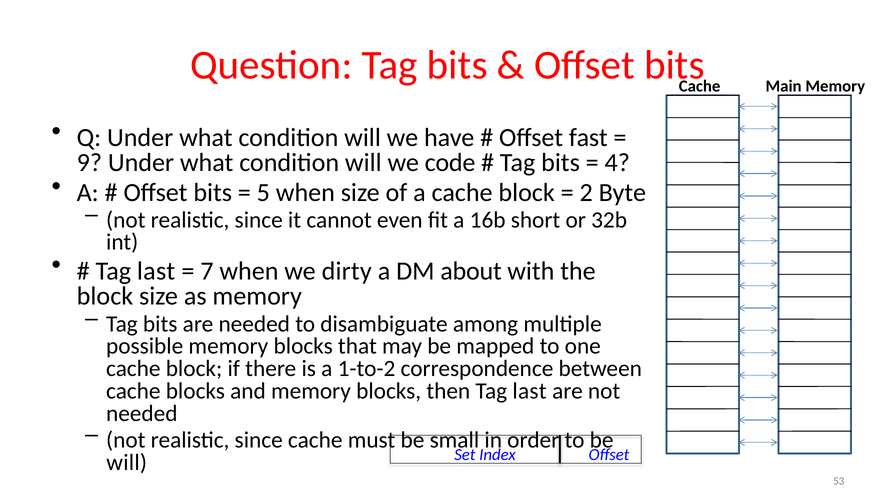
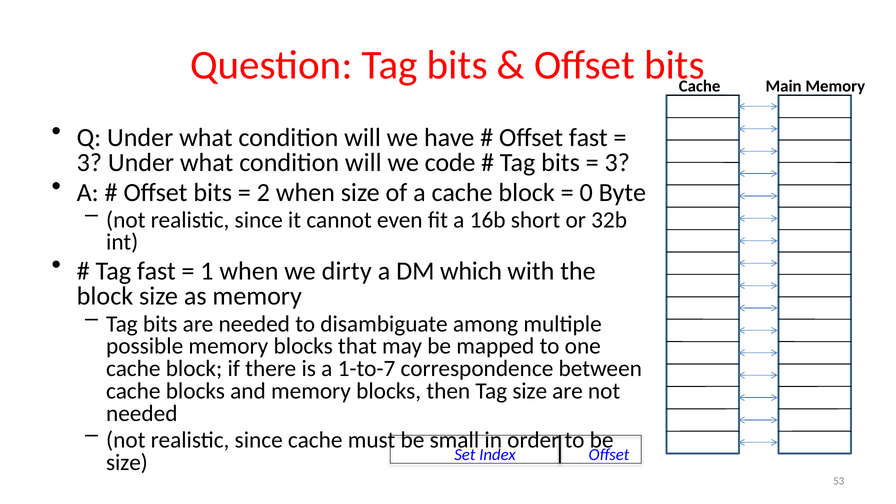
9: 9 -> 3 (89, 163)
4: 4 -> 3 (617, 163)
5: 5 -> 2 (263, 192)
2: 2 -> 0 (586, 192)
last: last -> fast (156, 271)
7: 7 -> 1 (207, 271)
about: about -> which (471, 271)
1-to-2: 1-to-2 -> 1-to-7 (367, 369)
then Tag last: last -> size (530, 391)
will: will -> size (127, 462)
